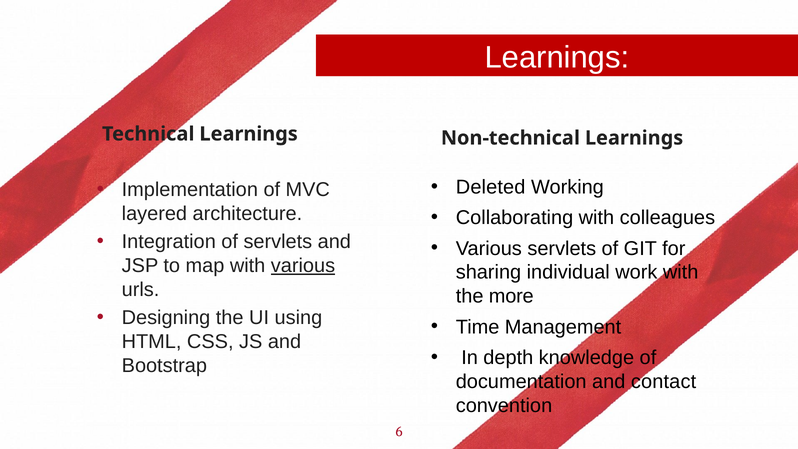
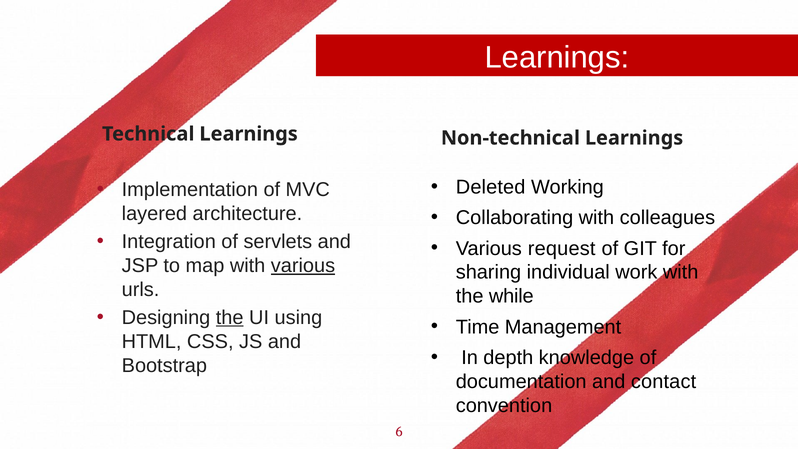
Various servlets: servlets -> request (562, 248)
more: more -> while (511, 296)
the underline: none -> present (230, 317)
